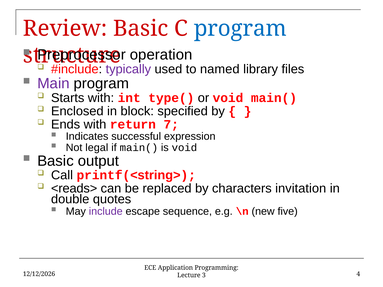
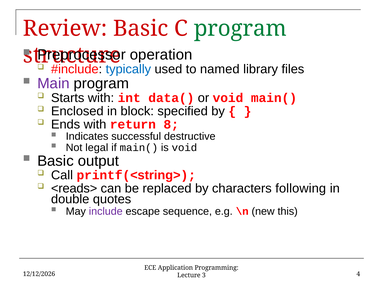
program colour: blue -> green (240, 29)
typically colour: purple -> blue (128, 69)
type(: type( -> data( (171, 98)
7: 7 -> 8 (171, 124)
expression: expression -> destructive (190, 137)
invitation: invitation -> following (301, 189)
five: five -> this (288, 211)
